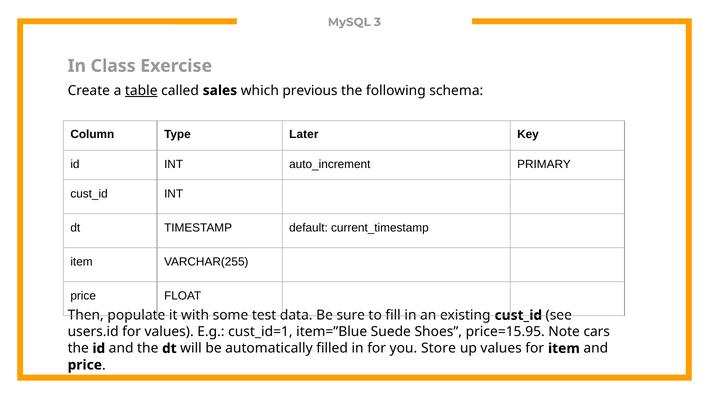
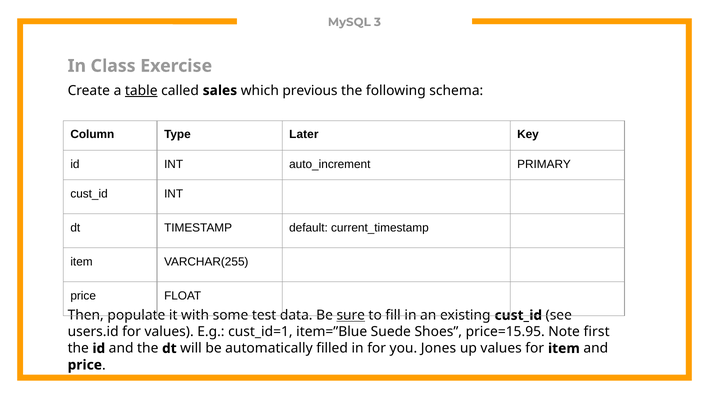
sure underline: none -> present (351, 315)
cars: cars -> first (597, 332)
Store: Store -> Jones (439, 348)
